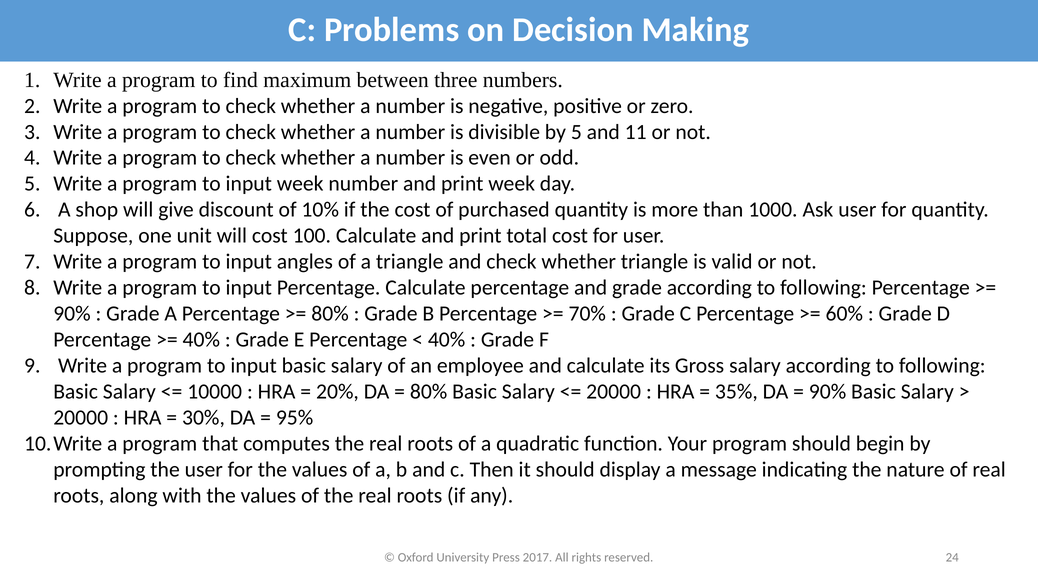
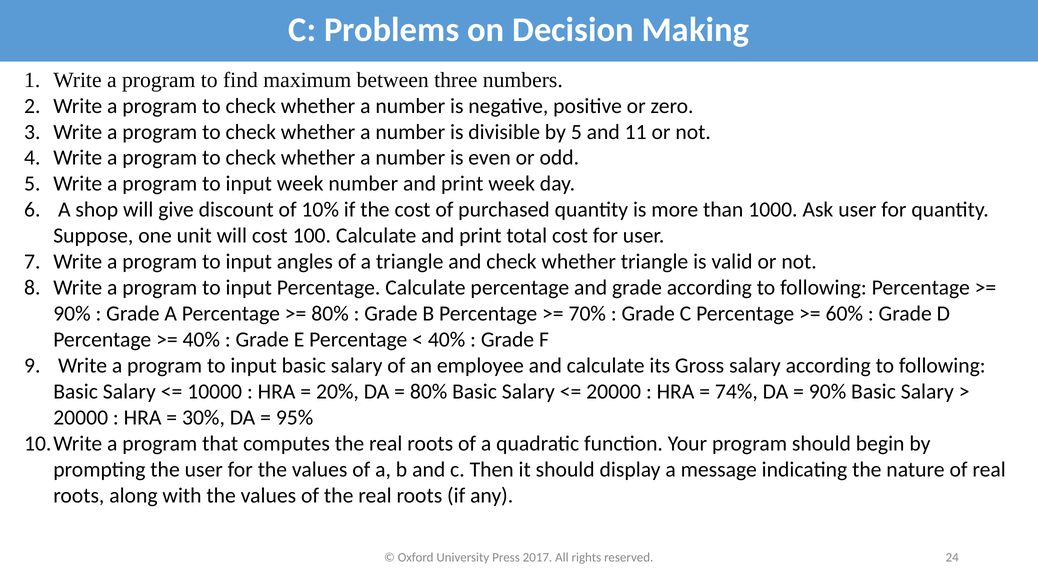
35%: 35% -> 74% (736, 391)
